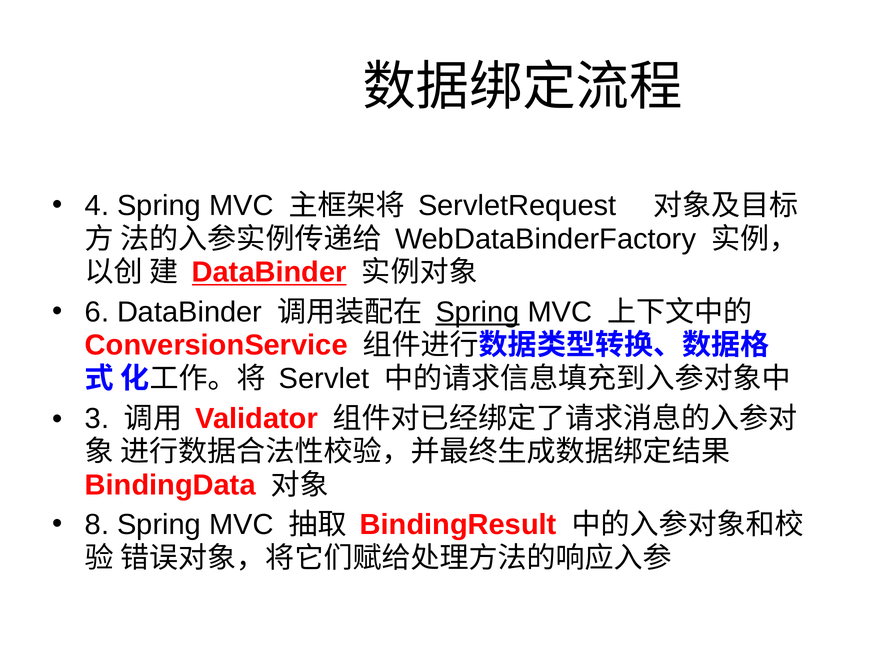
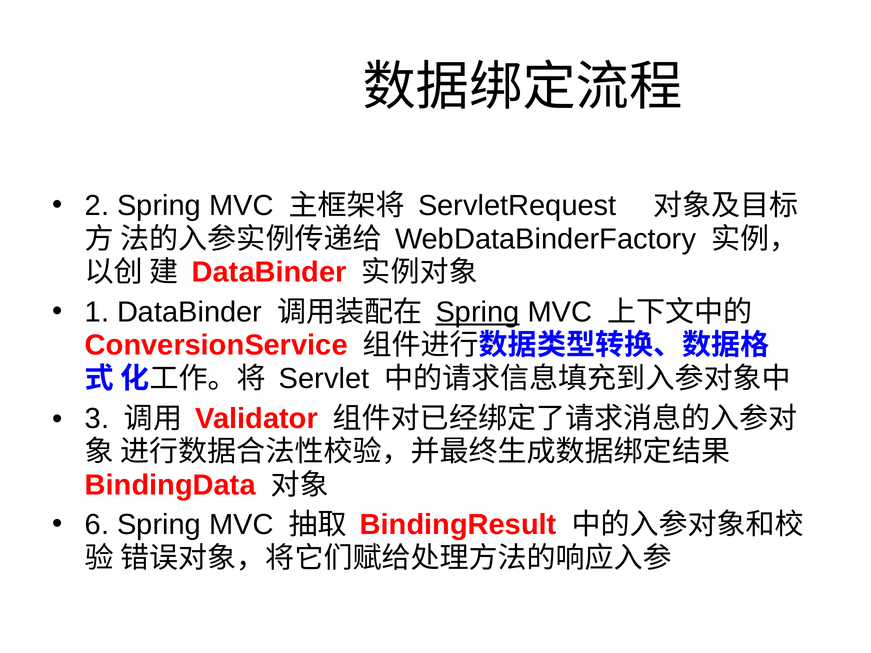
4: 4 -> 2 (97, 206)
DataBinder underline: present -> none (269, 272)
6: 6 -> 1 (97, 312)
8: 8 -> 6 (97, 525)
